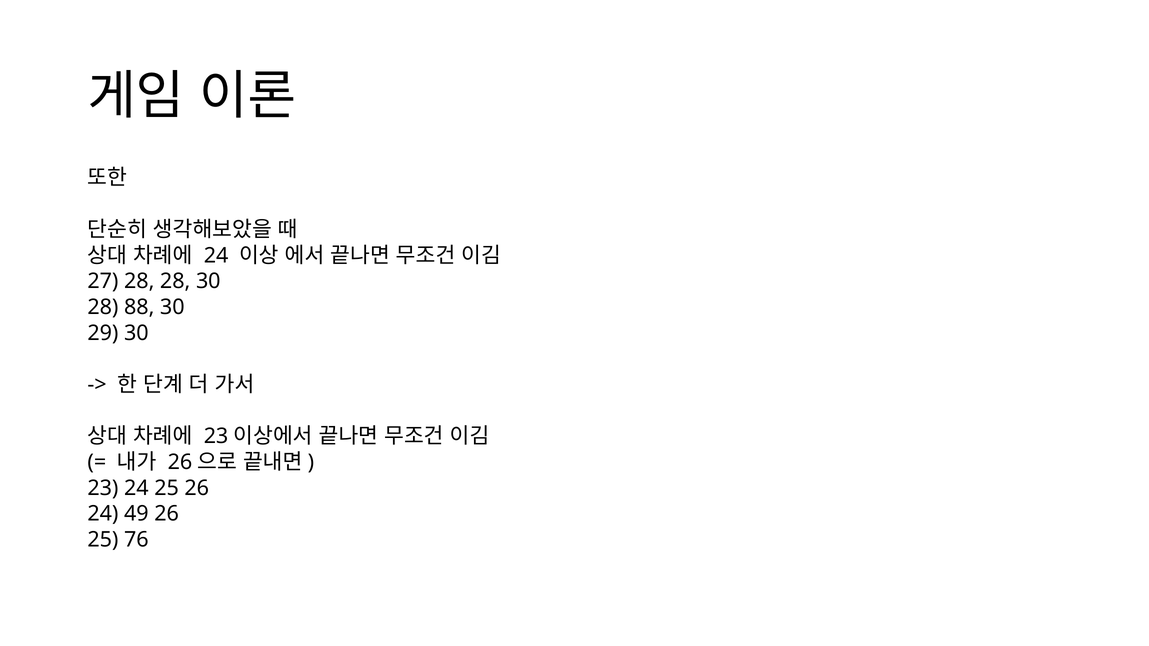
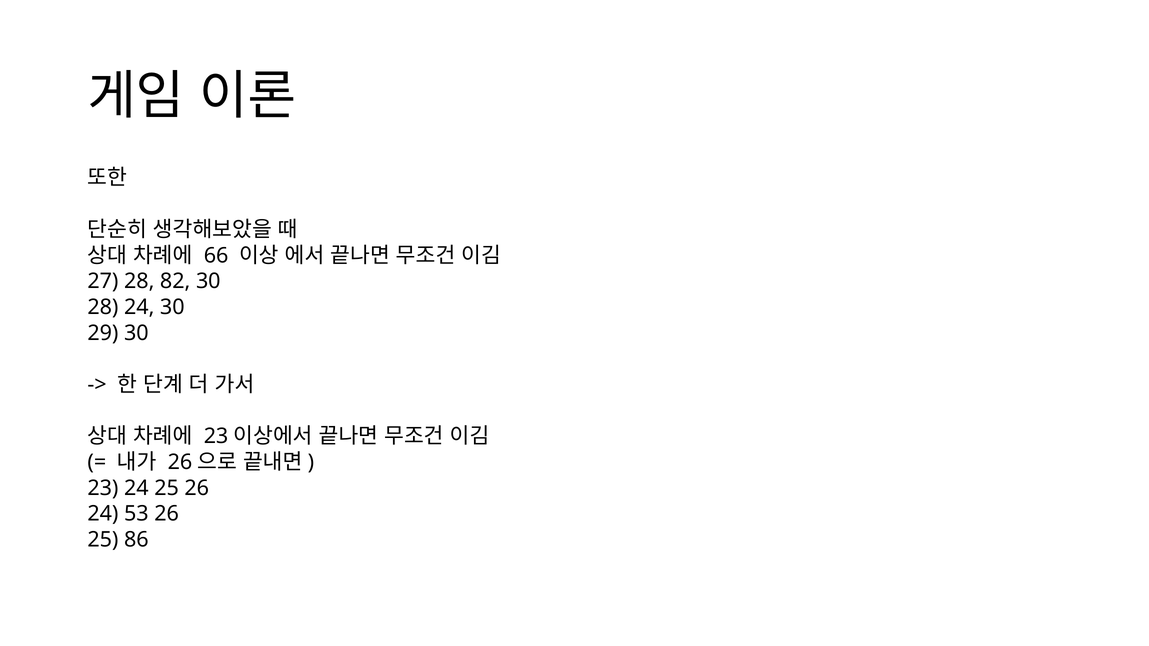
24: 24 -> 66 (216, 256)
28 28: 28 -> 82 (175, 281)
28 88: 88 -> 24 (139, 307)
49: 49 -> 53 (136, 514)
76: 76 -> 86 (136, 540)
